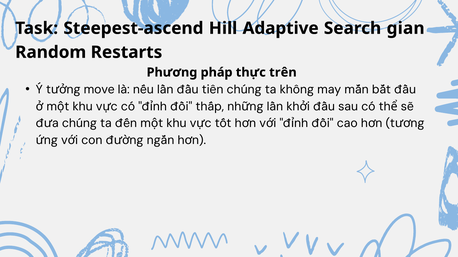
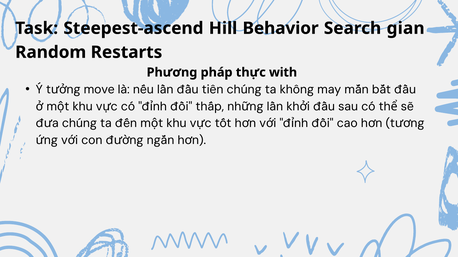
Adaptive: Adaptive -> Behavior (281, 28)
trên: trên -> with (283, 73)
